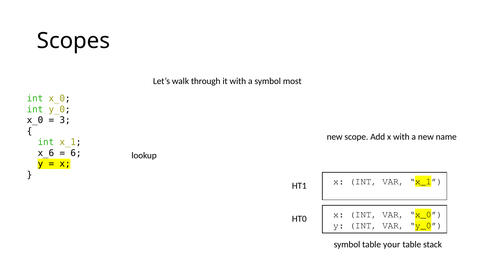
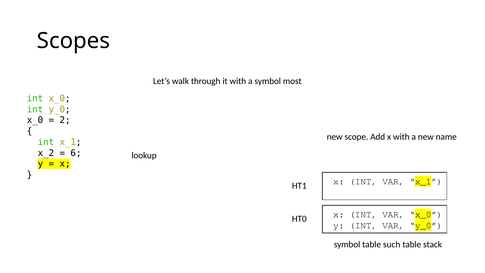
3: 3 -> 2 (65, 120)
x_6: x_6 -> x_2 (46, 153)
your: your -> such (392, 244)
